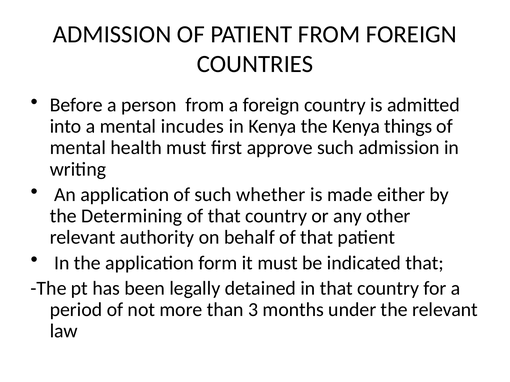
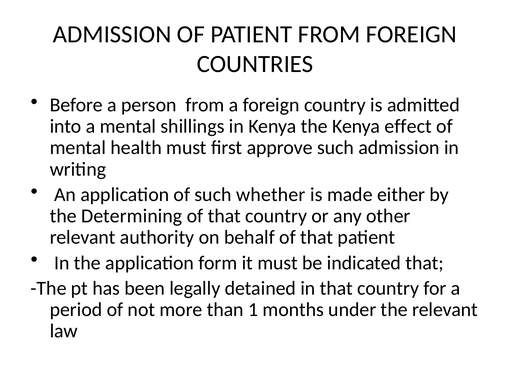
incudes: incudes -> shillings (192, 127)
things: things -> effect (408, 127)
3: 3 -> 1 (253, 310)
